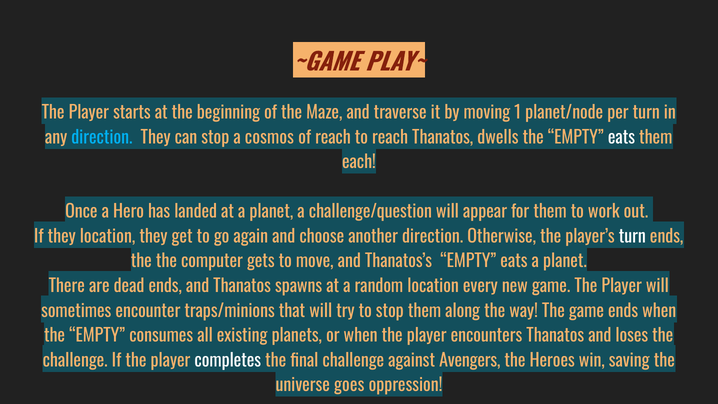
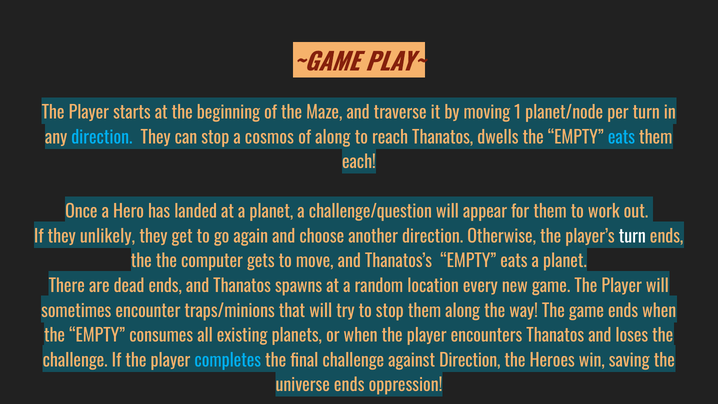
of reach: reach -> along (333, 138)
eats colour: white -> light blue (621, 138)
they location: location -> unlikely (107, 237)
completes colour: white -> light blue (228, 361)
Avengers: Avengers -> Direction (470, 361)
universe goes: goes -> ends (349, 385)
